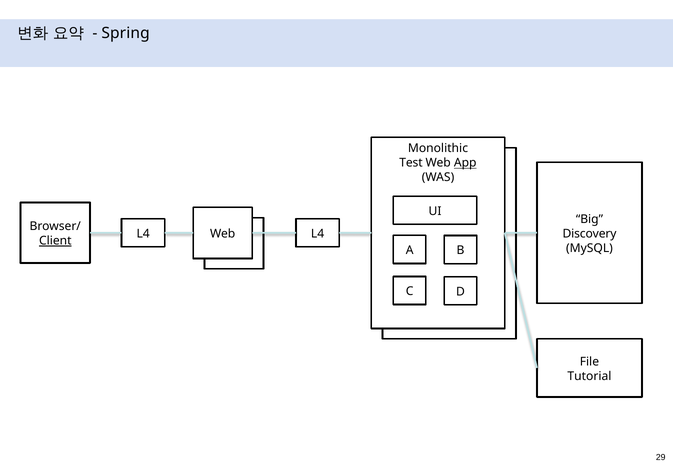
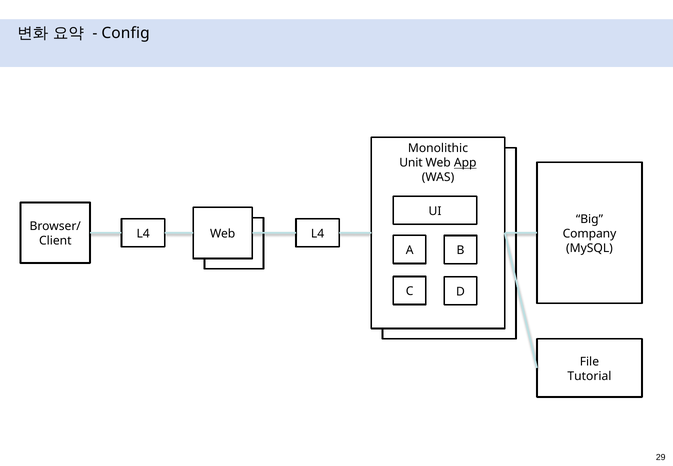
Spring: Spring -> Config (126, 33)
Test: Test -> Unit (411, 163)
Discovery: Discovery -> Company (589, 234)
Client underline: present -> none (55, 241)
